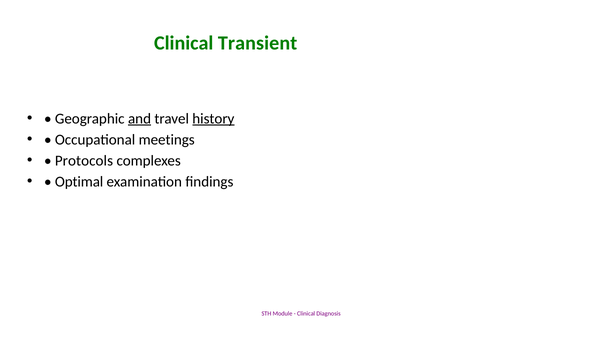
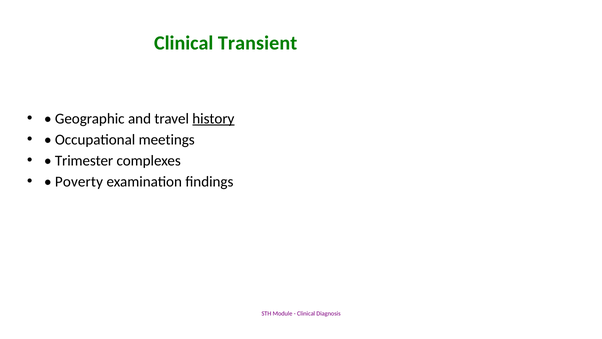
and underline: present -> none (140, 118)
Protocols: Protocols -> Trimester (84, 161)
Optimal: Optimal -> Poverty (79, 182)
